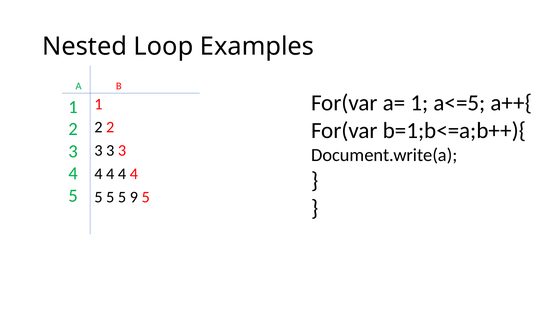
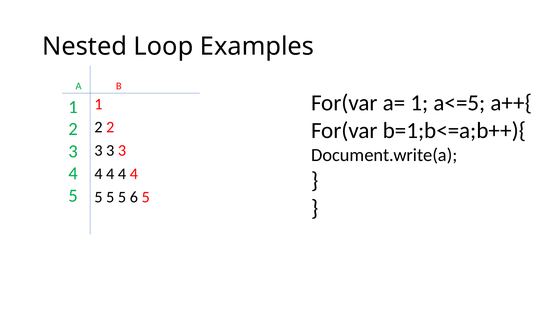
9: 9 -> 6 (134, 197)
